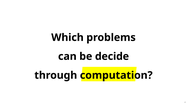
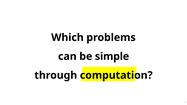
decide: decide -> simple (112, 56)
